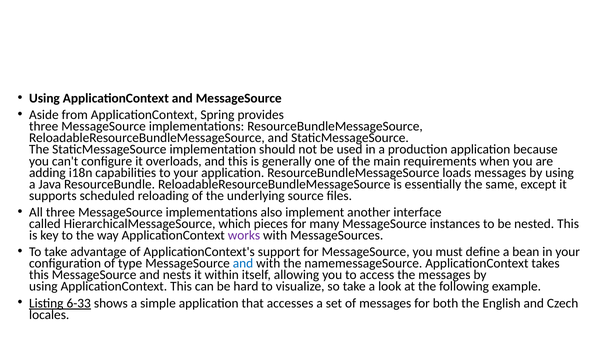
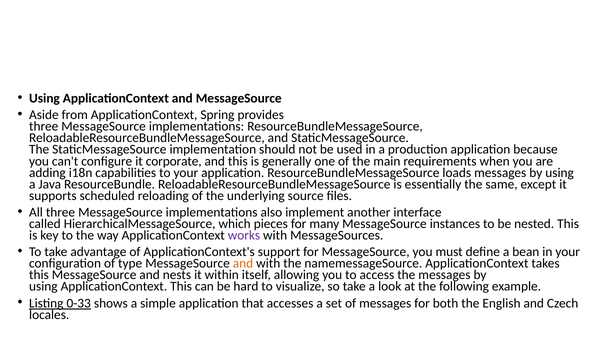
overloads: overloads -> corporate (174, 161)
and colour: blue -> orange (243, 264)
6-33: 6-33 -> 0-33 (79, 303)
